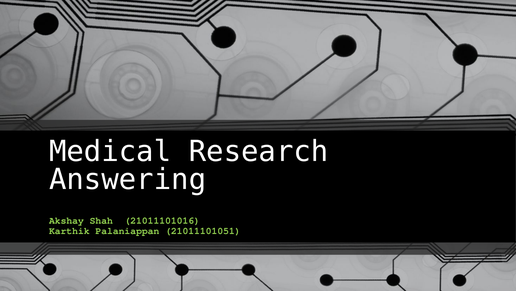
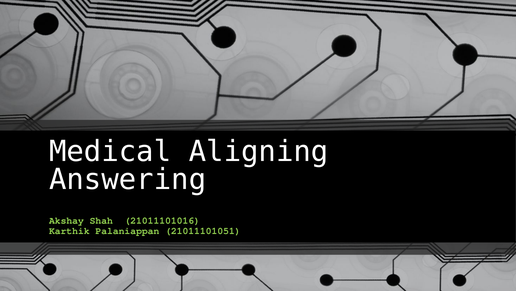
Research: Research -> Aligning (259, 151)
